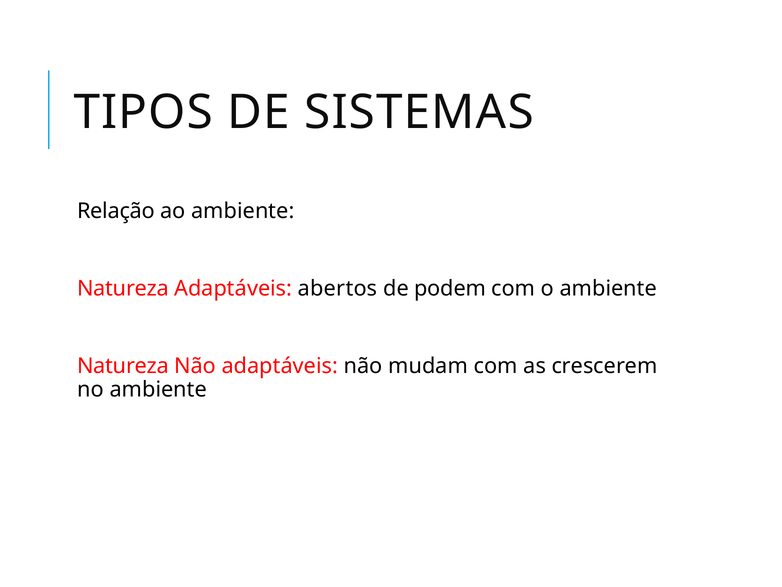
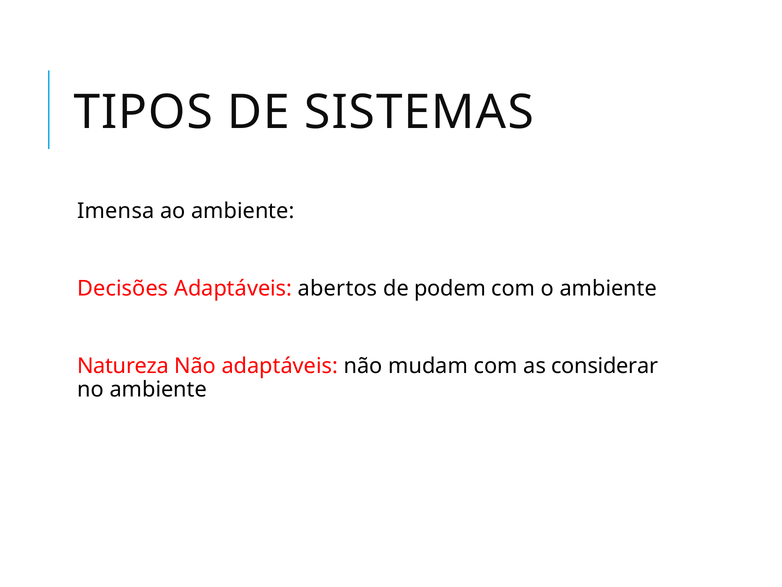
Relação: Relação -> Imensa (116, 211)
Natureza: Natureza -> Decisões (123, 288)
crescerem: crescerem -> considerar (605, 366)
